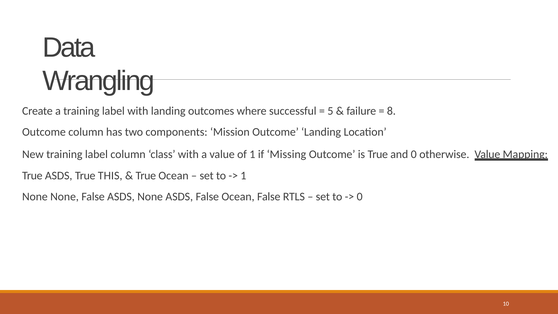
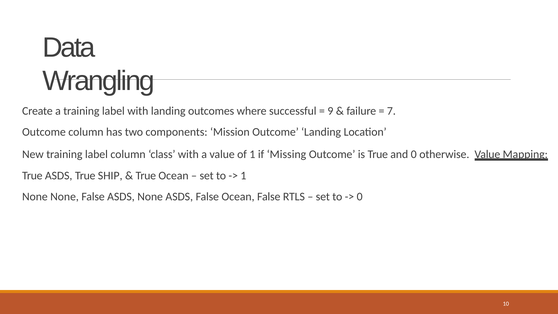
5: 5 -> 9 (330, 111)
8: 8 -> 7 (391, 111)
THIS: THIS -> SHIP (110, 176)
